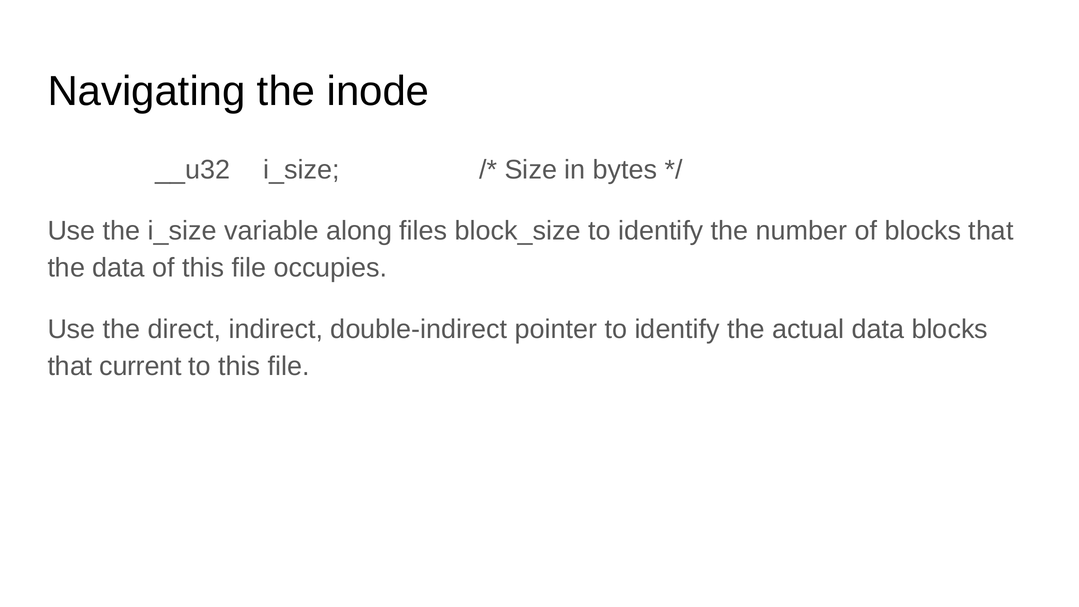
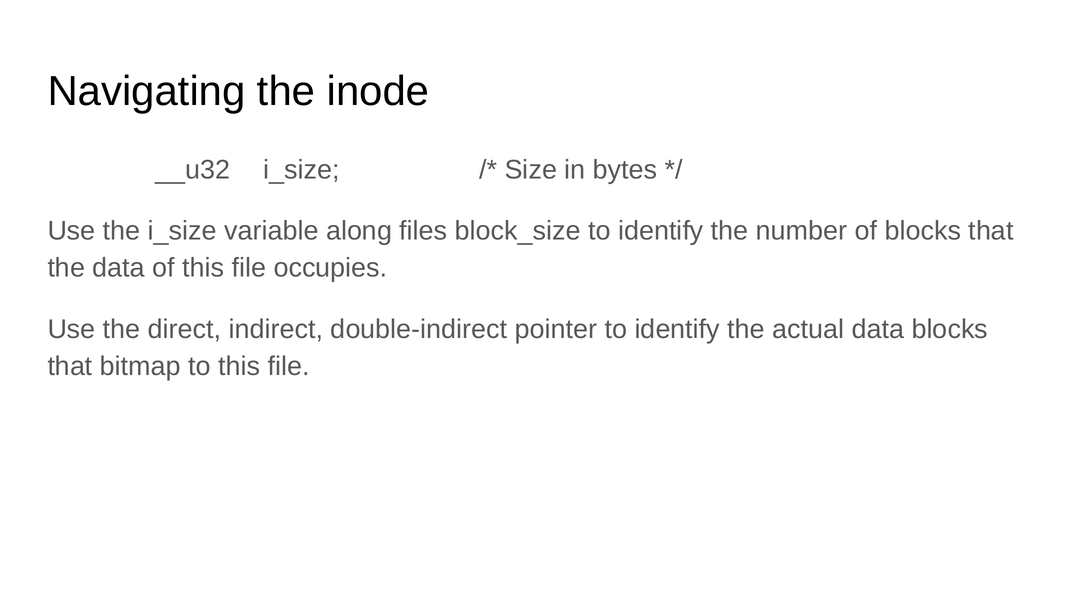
current: current -> bitmap (140, 366)
